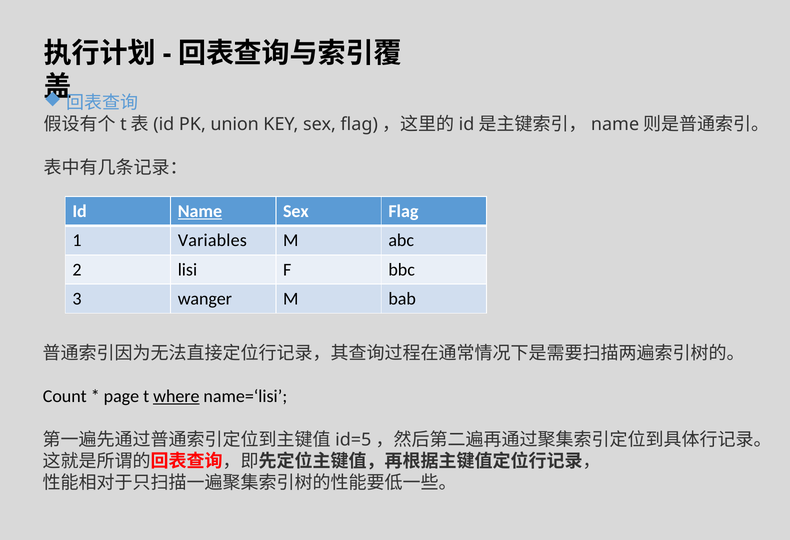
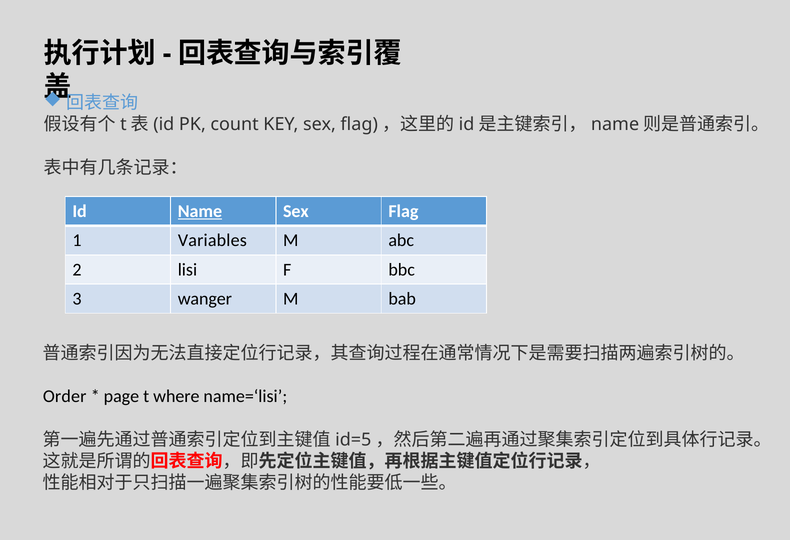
union: union -> count (235, 124)
Count: Count -> Order (65, 396)
where underline: present -> none (176, 396)
